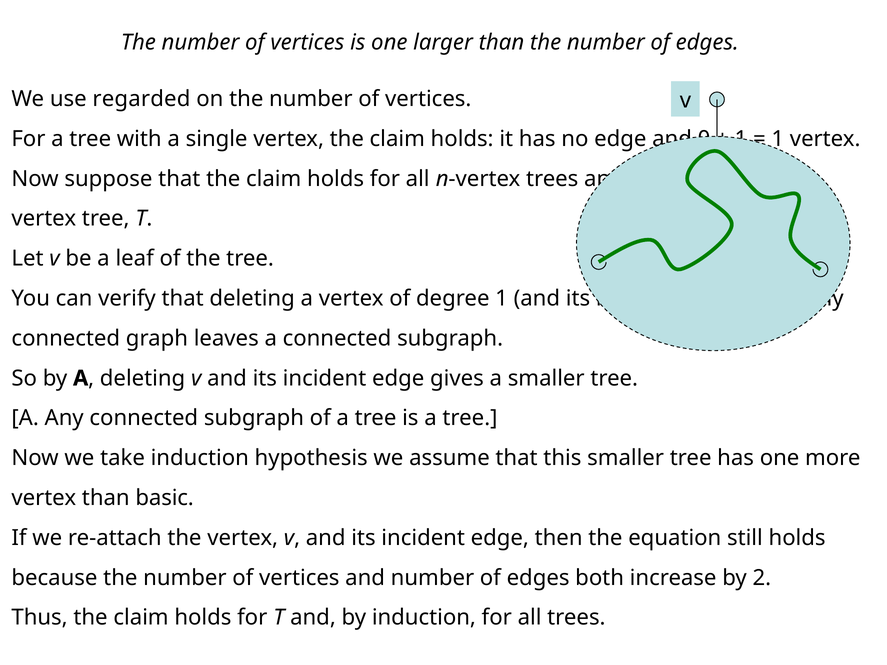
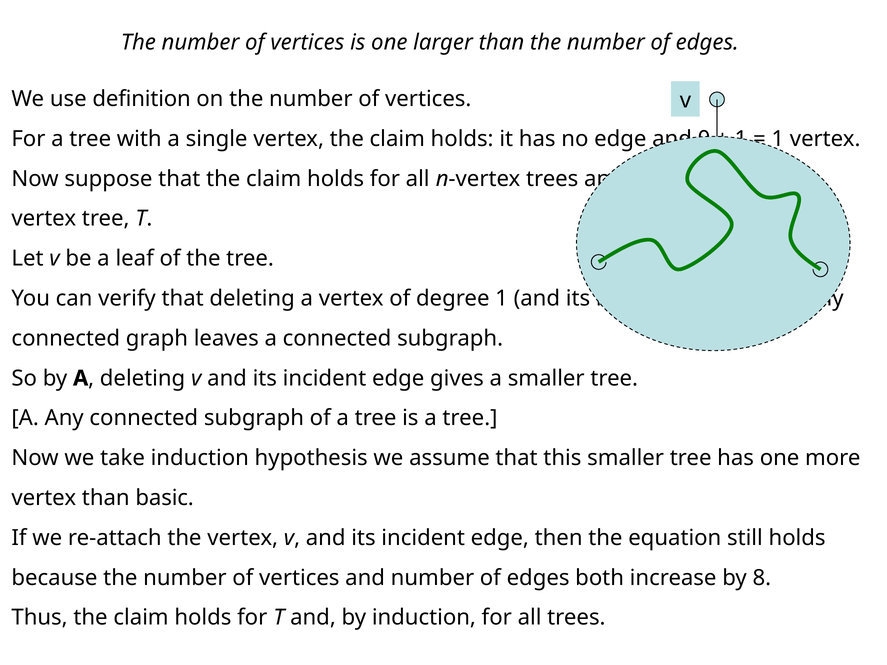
regarded: regarded -> definition (142, 99)
2: 2 -> 8 (762, 578)
